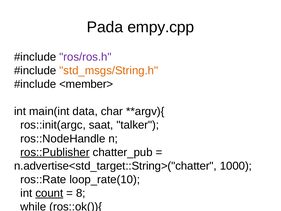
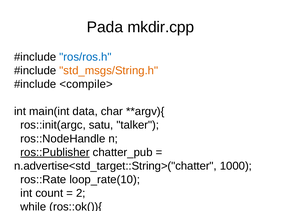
empy.cpp: empy.cpp -> mkdir.cpp (161, 27)
ros/ros.h colour: purple -> blue (85, 57)
<member>: <member> -> <compile> (86, 84)
saat: saat -> satu (101, 125)
count underline: present -> none (49, 193)
8: 8 -> 2 (81, 193)
